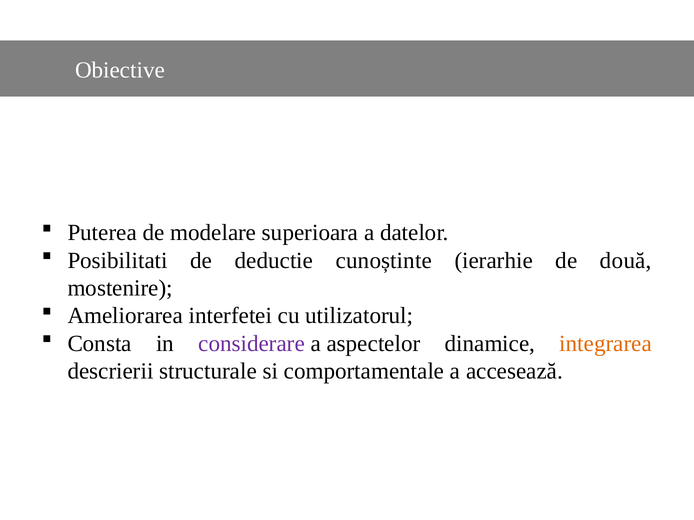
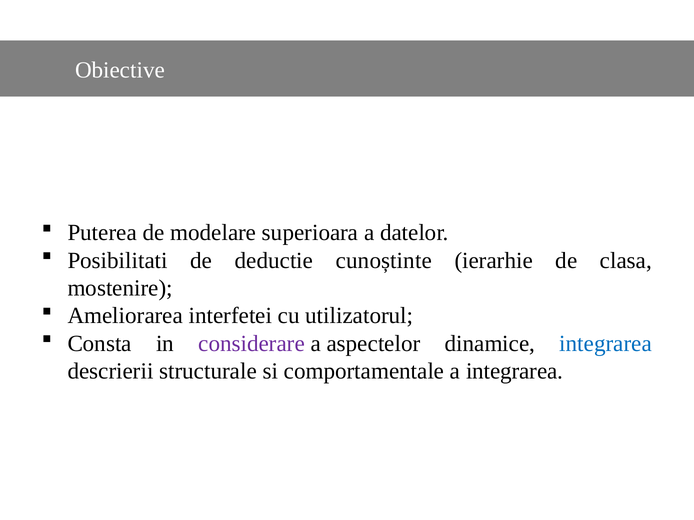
două: două -> clasa (626, 261)
integrarea colour: orange -> blue (606, 344)
a accesează: accesează -> integrarea (515, 372)
